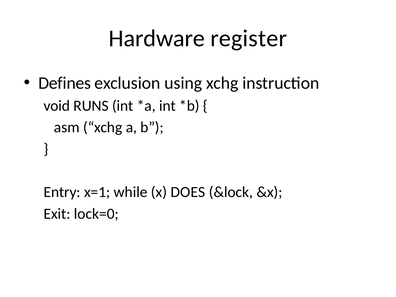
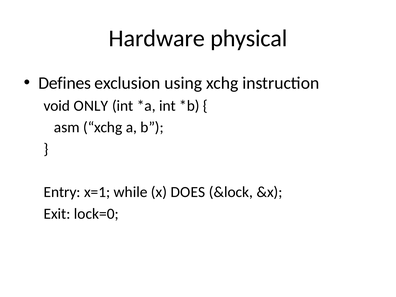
register: register -> physical (249, 38)
RUNS: RUNS -> ONLY (91, 106)
